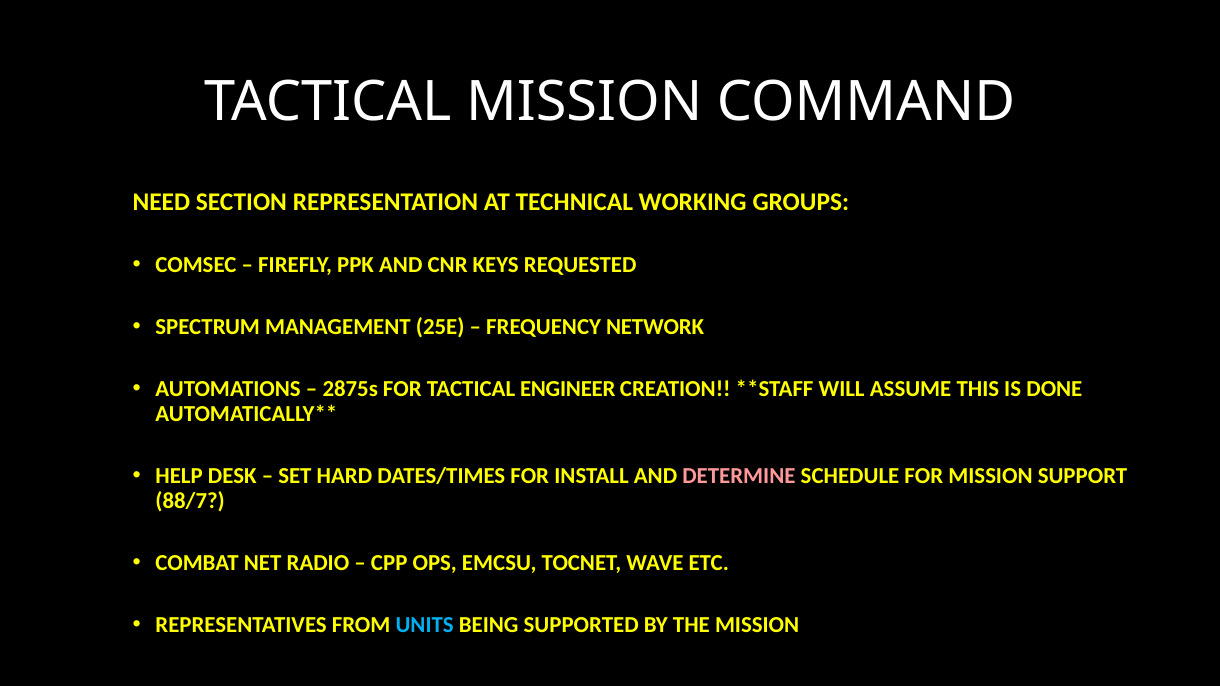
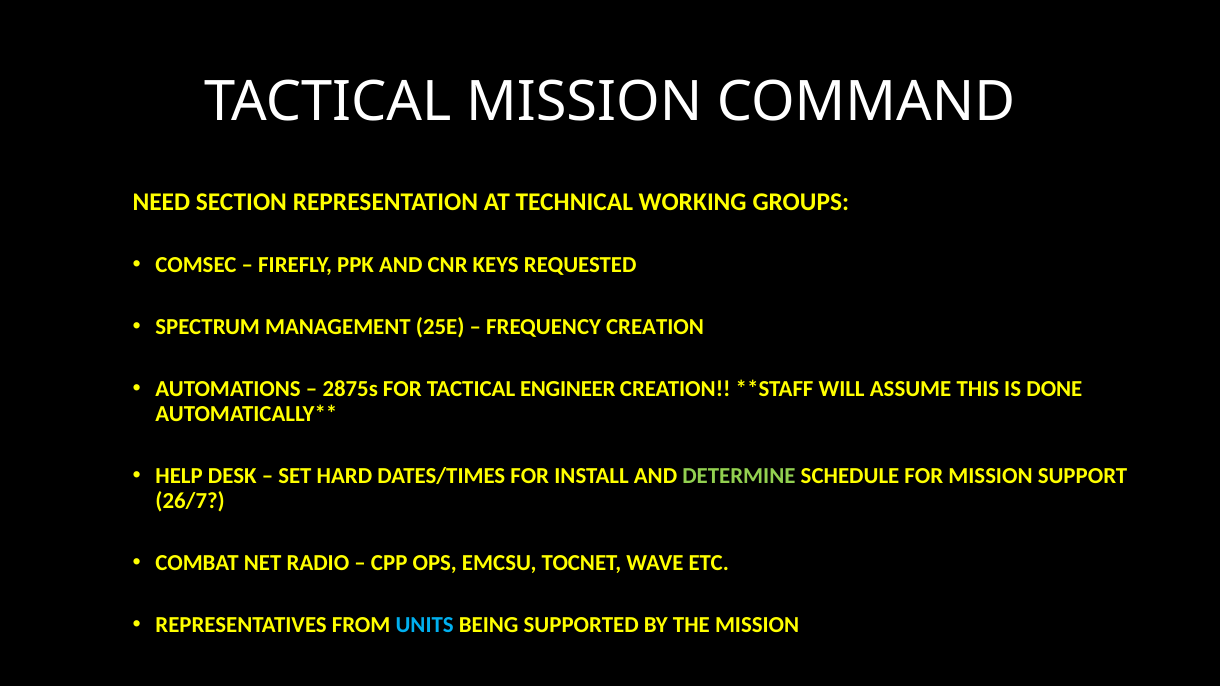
FREQUENCY NETWORK: NETWORK -> CREATION (655, 327)
DETERMINE colour: pink -> light green (739, 476)
88/7: 88/7 -> 26/7 (190, 501)
